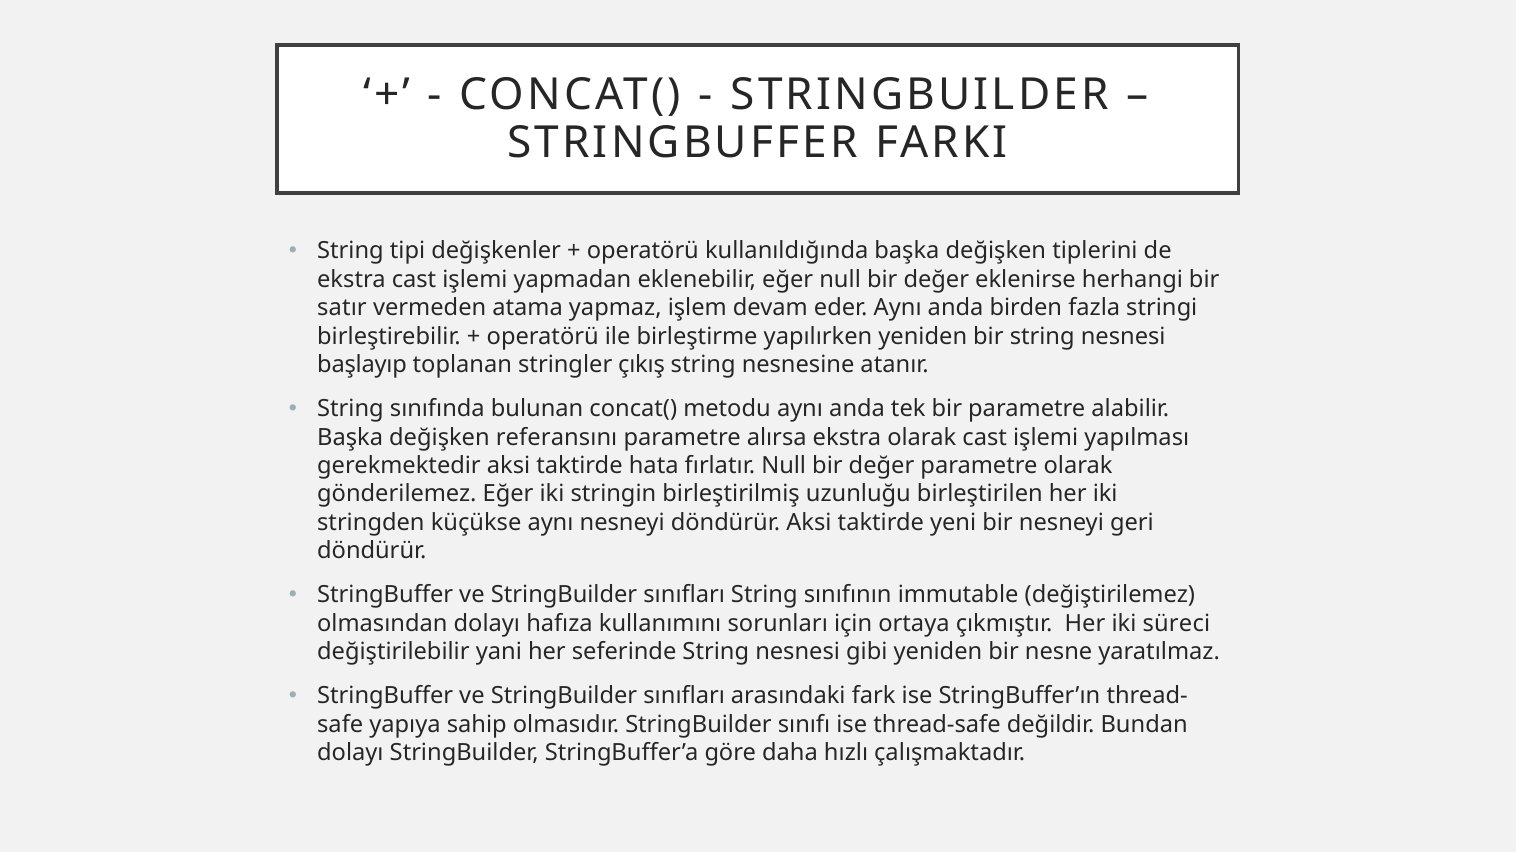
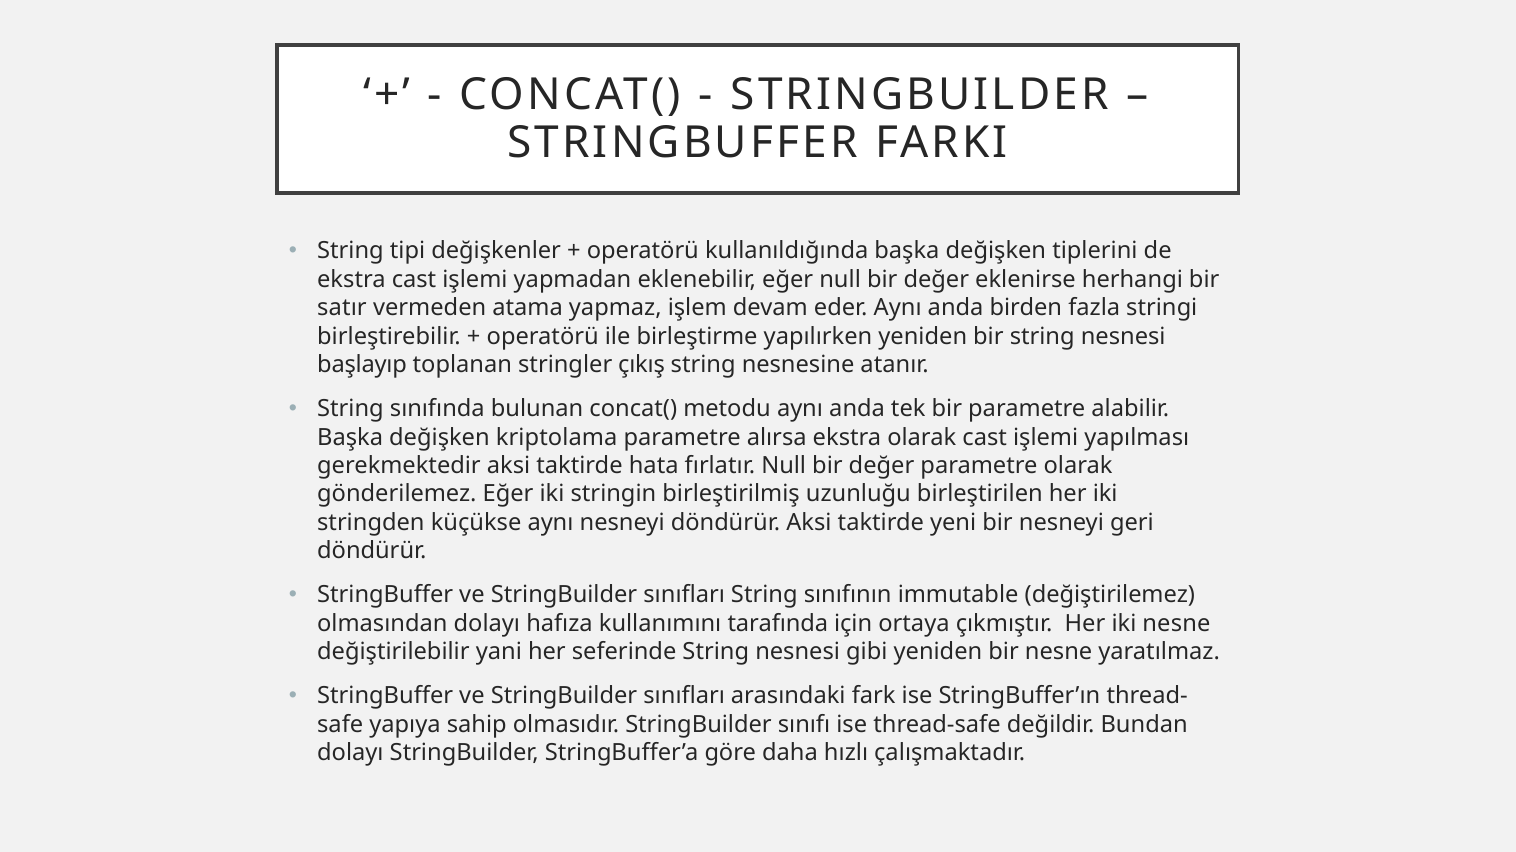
referansını: referansını -> kriptolama (557, 438)
sorunları: sorunları -> tarafında (778, 624)
iki süreci: süreci -> nesne (1176, 624)
